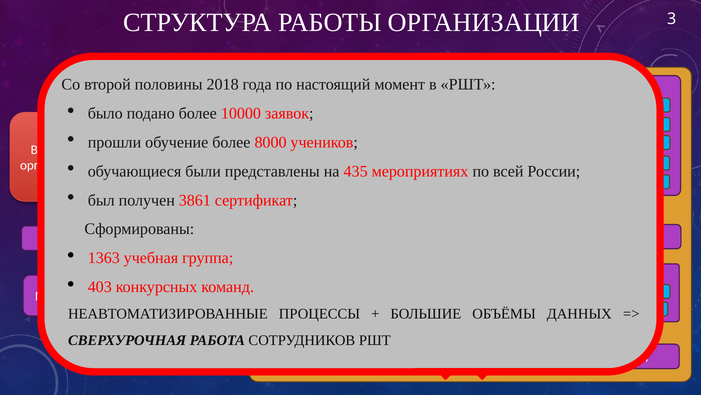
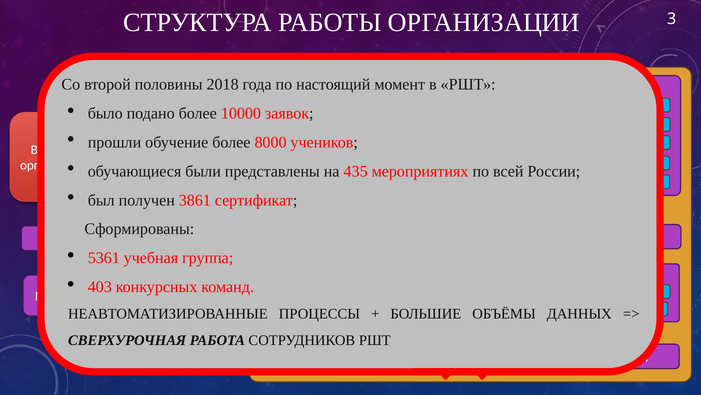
1363: 1363 -> 5361 (104, 258)
